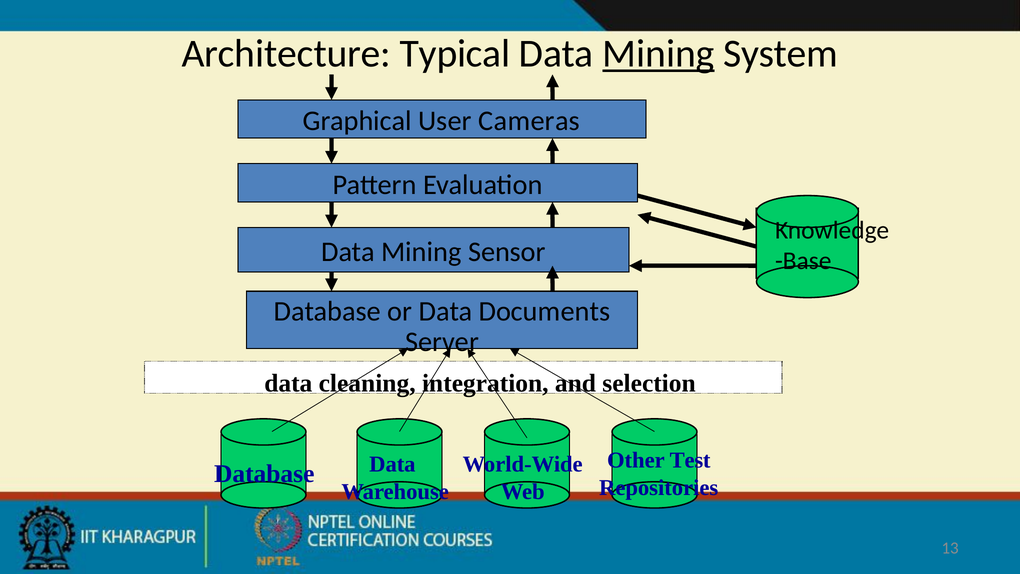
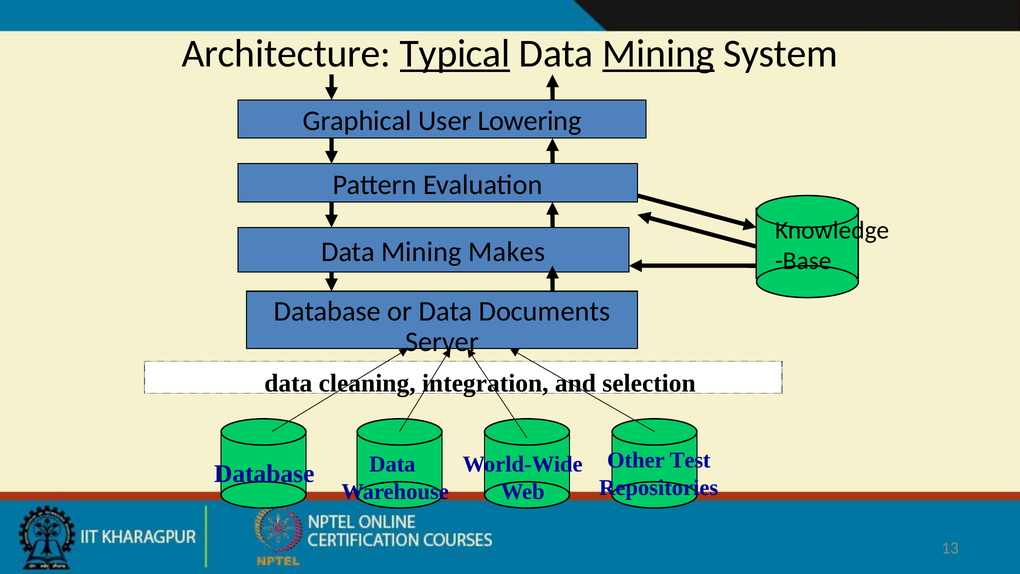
Typical underline: none -> present (455, 54)
Cameras: Cameras -> Lowering (529, 121)
Sensor: Sensor -> Makes (507, 252)
